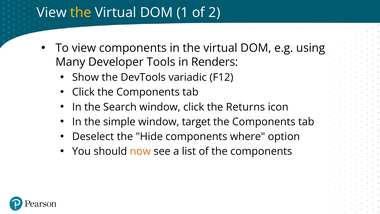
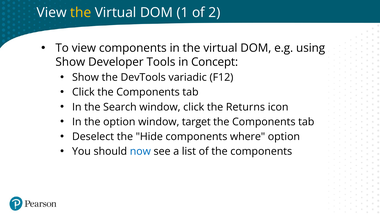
Many: Many -> Show (70, 62)
Renders: Renders -> Concept (215, 62)
the simple: simple -> option (119, 122)
now colour: orange -> blue (140, 151)
